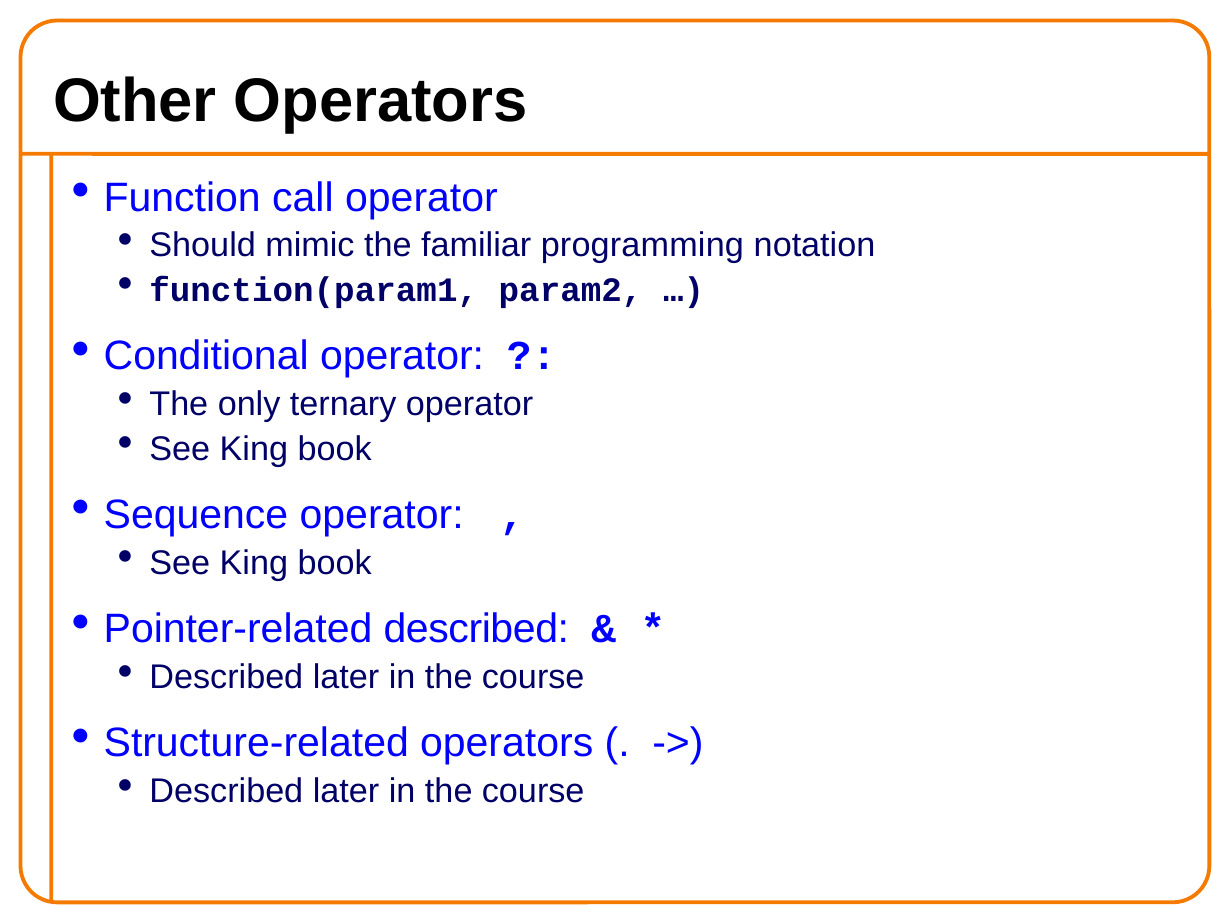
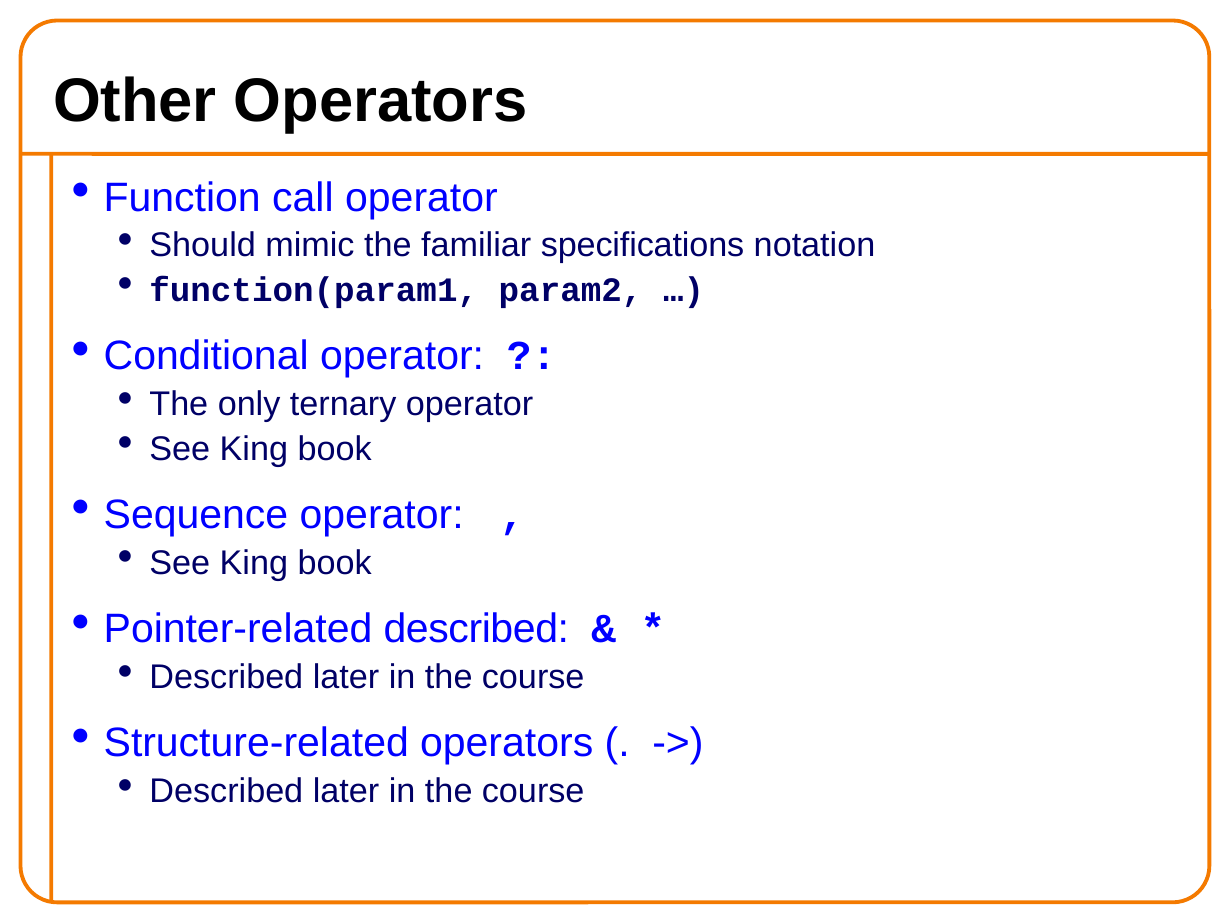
programming: programming -> specifications (643, 246)
